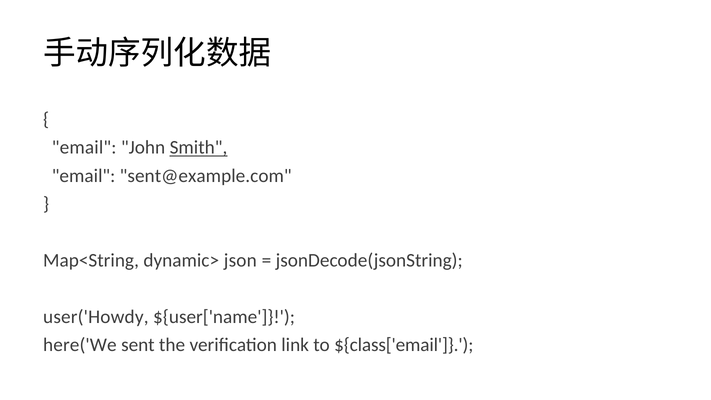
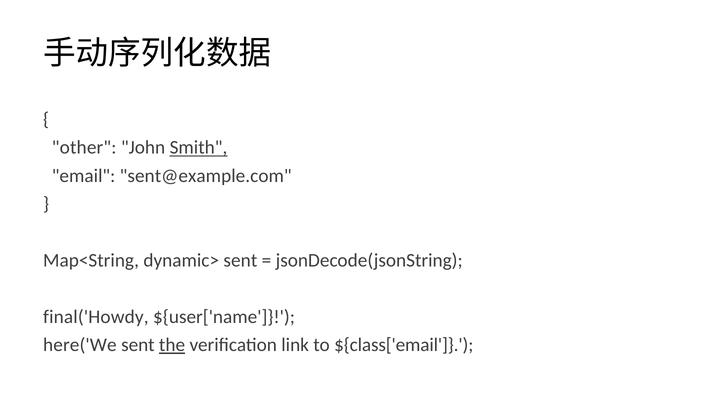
email: email -> other (84, 148)
dynamic> json: json -> sent (240, 260)
user('Howdy: user('Howdy -> final('Howdy (96, 317)
the underline: none -> present (172, 345)
